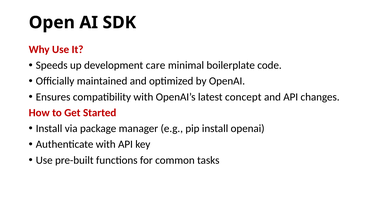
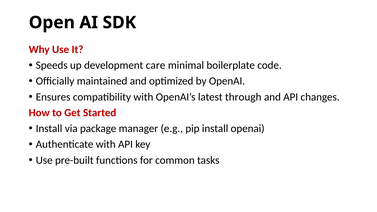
concept: concept -> through (243, 97)
